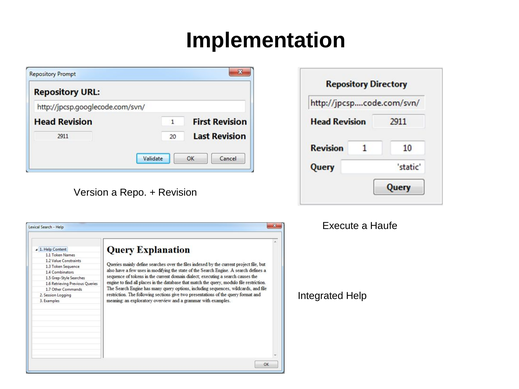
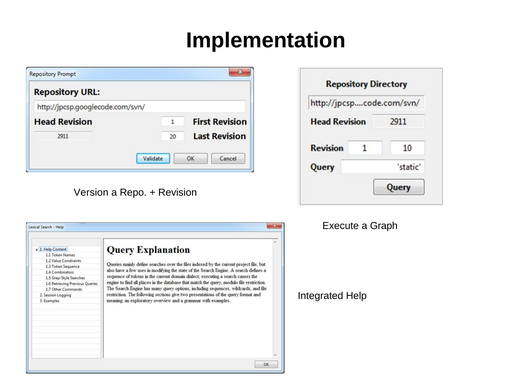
Haufe: Haufe -> Graph (384, 226)
